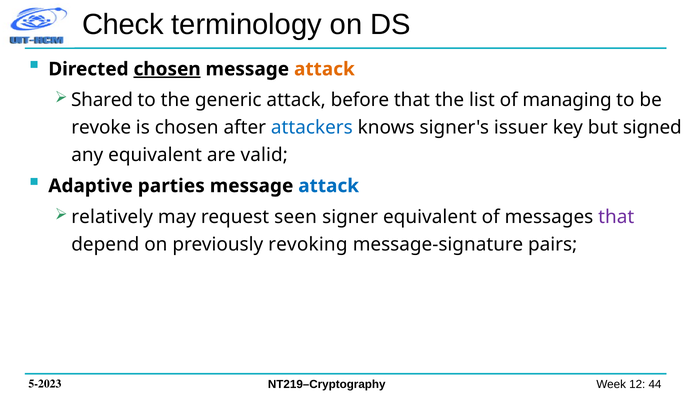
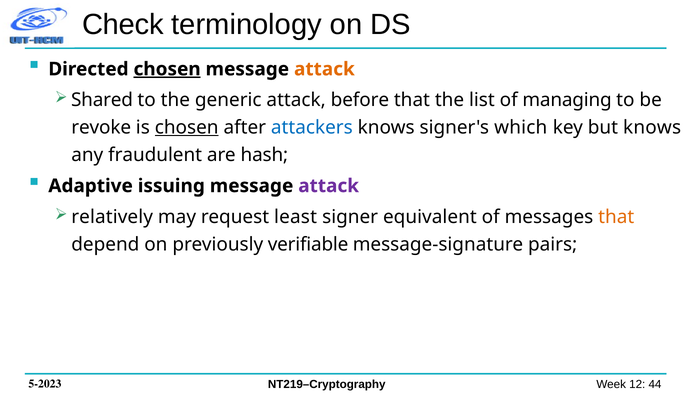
chosen underline: none -> present (187, 127)
issuer: issuer -> which (521, 127)
but signed: signed -> knows (652, 127)
any equivalent: equivalent -> fraudulent (155, 155)
valid: valid -> hash (264, 155)
parties: parties -> issuing (171, 186)
attack colour: blue -> purple (329, 186)
seen: seen -> least (296, 217)
that colour: purple -> orange (616, 217)
revoking: revoking -> verifiable (308, 244)
